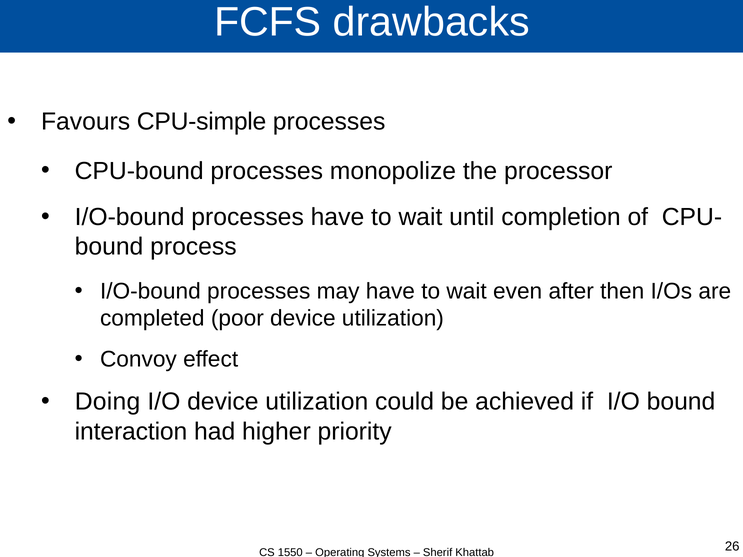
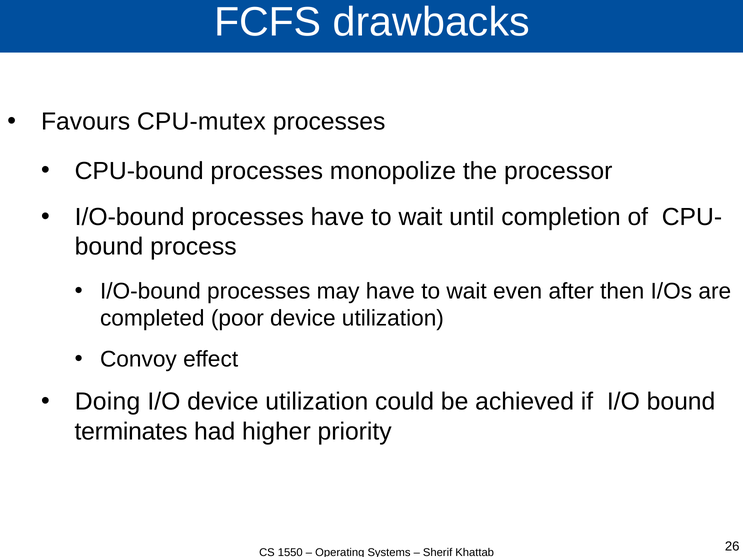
CPU-simple: CPU-simple -> CPU-mutex (201, 122)
interaction: interaction -> terminates (131, 432)
